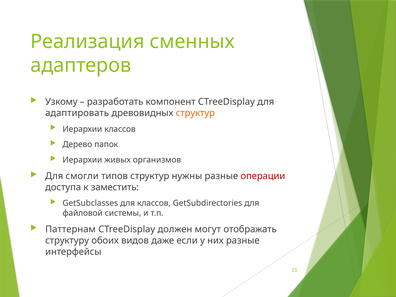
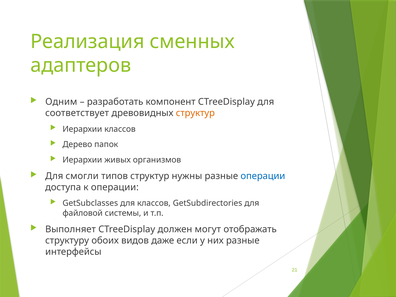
Узкому: Узкому -> Одним (61, 102)
адаптировать: адаптировать -> соответствует (77, 113)
операции colour: red -> blue (263, 176)
к заместить: заместить -> операции (115, 187)
Паттернам: Паттернам -> Выполняет (71, 229)
